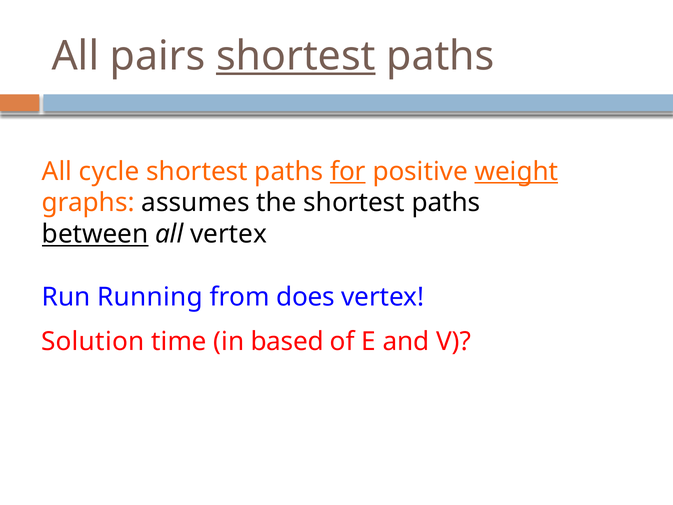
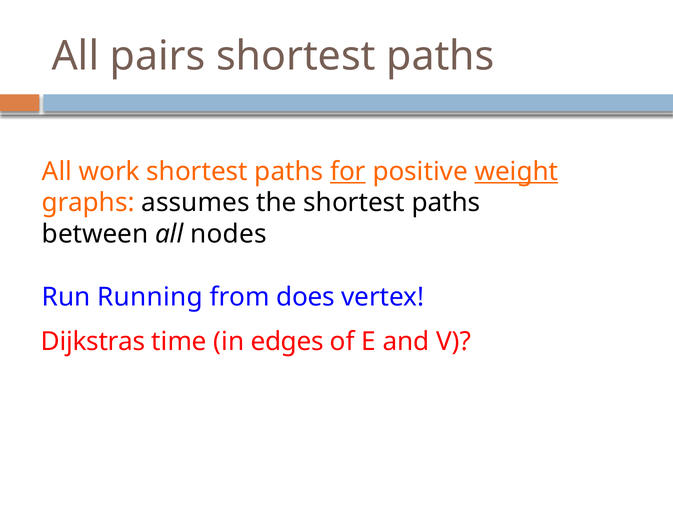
shortest underline: present -> none (296, 56)
cycle: cycle -> work (109, 171)
between underline: present -> none (95, 234)
all vertex: vertex -> nodes (228, 234)
Solution: Solution -> Dijkstras (93, 341)
based: based -> edges (287, 341)
